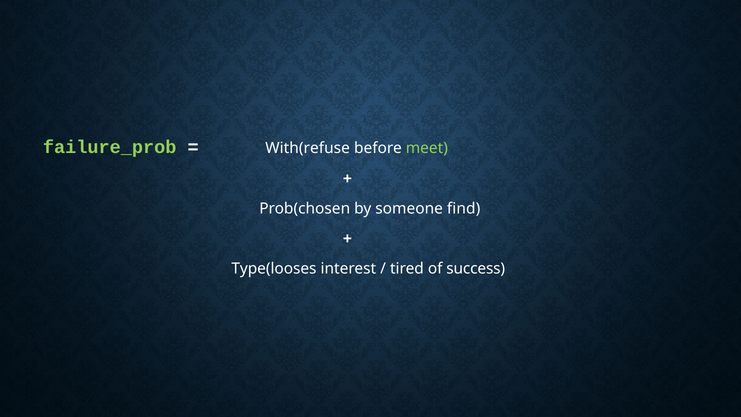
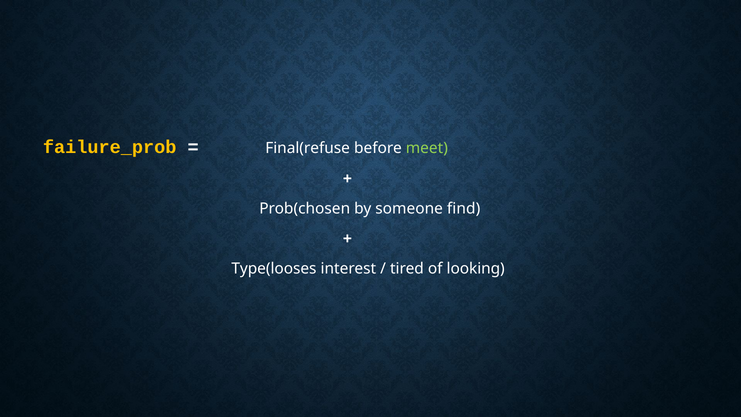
failure_prob colour: light green -> yellow (110, 147)
With(refuse: With(refuse -> Final(refuse (308, 148)
success: success -> looking (476, 269)
